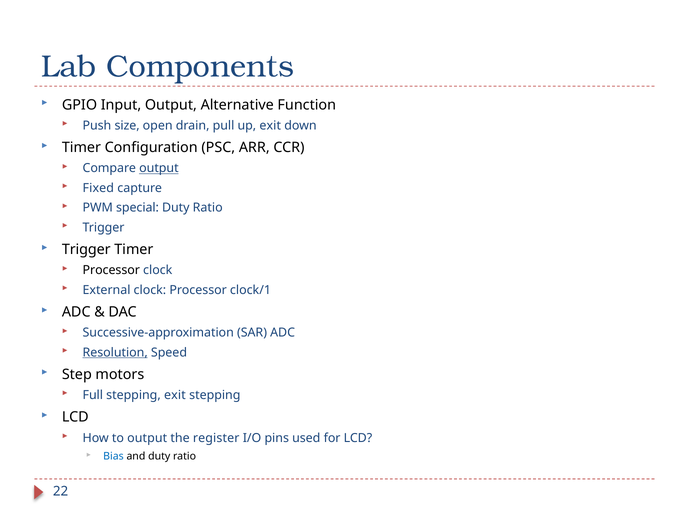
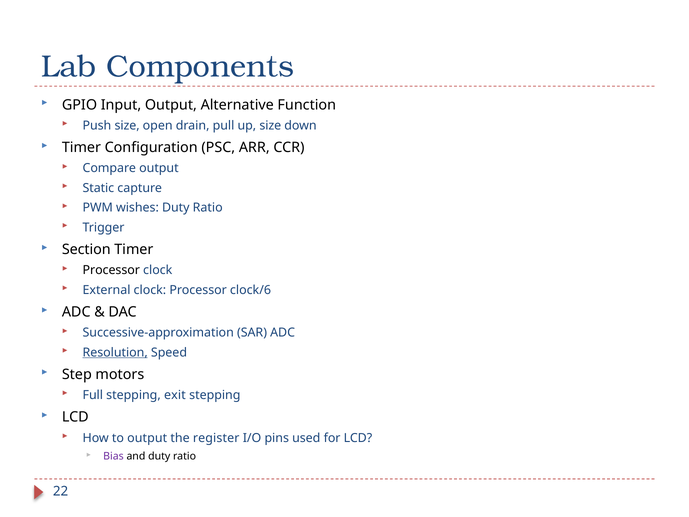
up exit: exit -> size (270, 126)
output underline: present -> none (159, 168)
Fixed: Fixed -> Static (98, 188)
special: special -> wishes (137, 208)
Trigger: Trigger -> Section (86, 249)
clock/1: clock/1 -> clock/6 (250, 290)
Bias colour: blue -> purple (114, 456)
